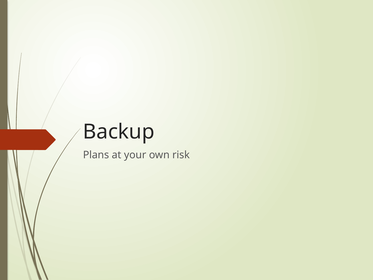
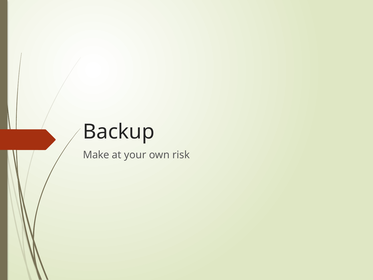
Plans: Plans -> Make (96, 155)
